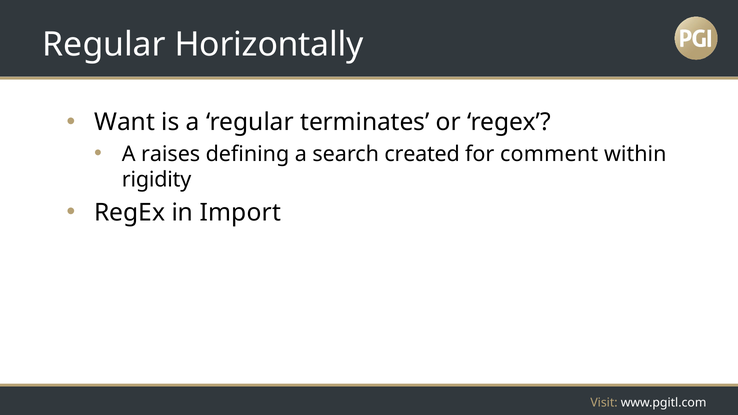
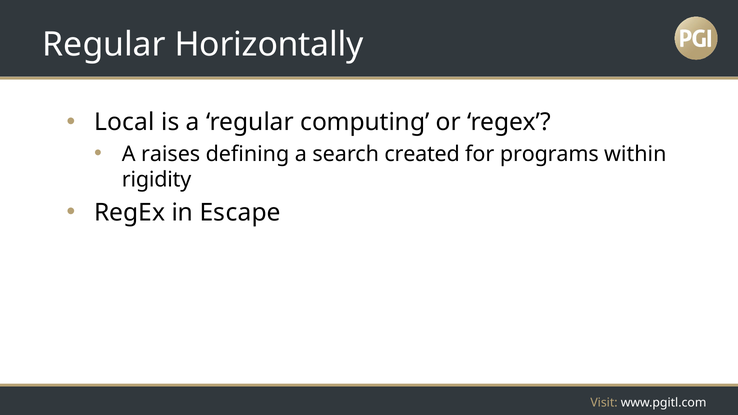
Want: Want -> Local (124, 122)
terminates: terminates -> computing (365, 122)
comment: comment -> programs (549, 154)
Import: Import -> Escape (240, 213)
